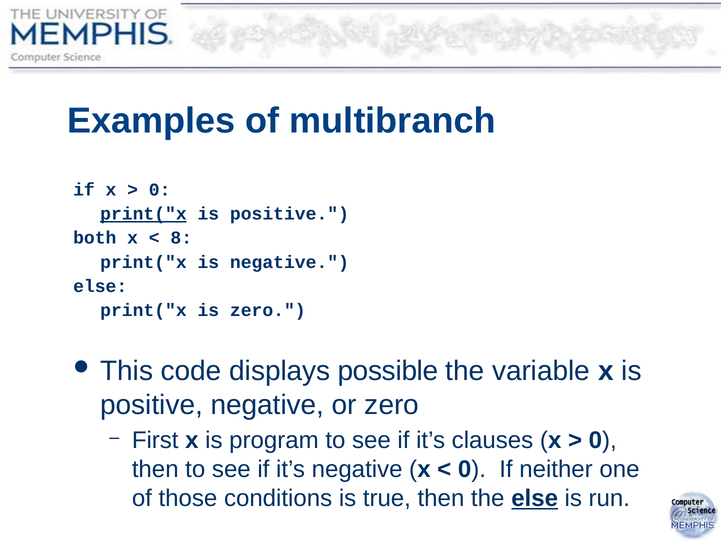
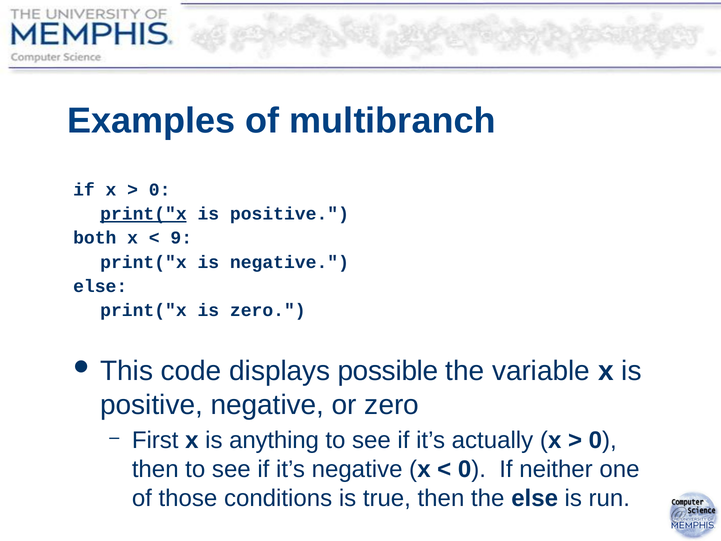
8: 8 -> 9 (181, 238)
program: program -> anything (274, 440)
clauses: clauses -> actually (492, 440)
else underline: present -> none (535, 498)
